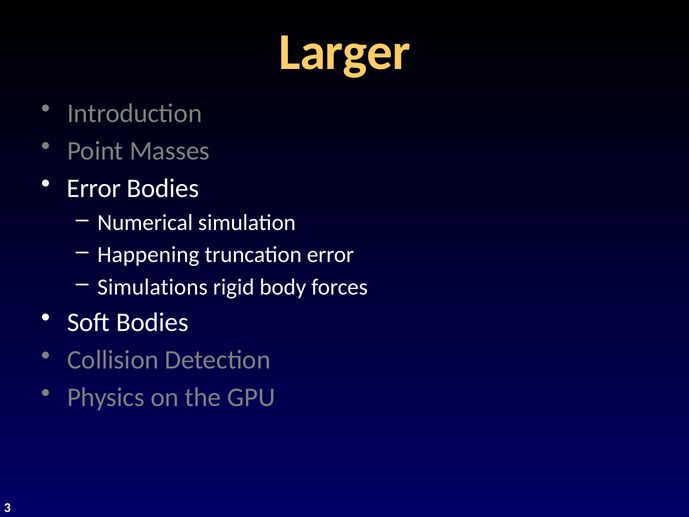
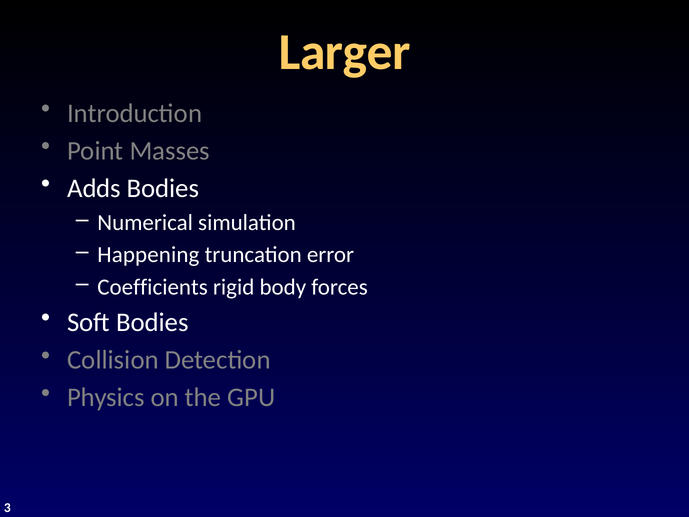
Error: Error -> Adds (94, 188)
Simulations: Simulations -> Coefficients (153, 287)
